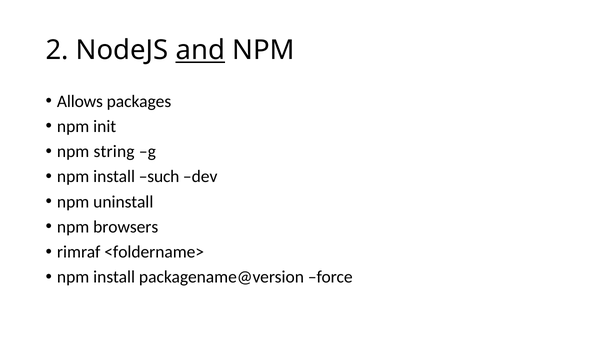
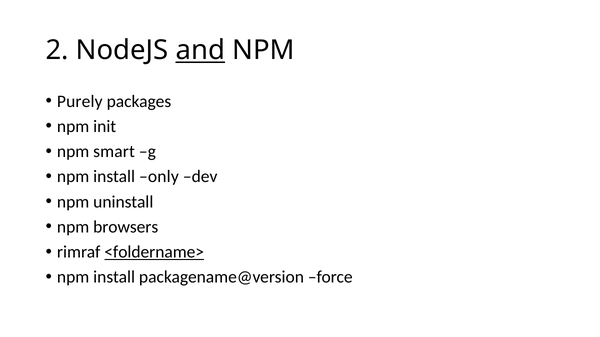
Allows: Allows -> Purely (80, 101)
string: string -> smart (114, 152)
such: such -> only (159, 177)
<foldername> underline: none -> present (154, 252)
